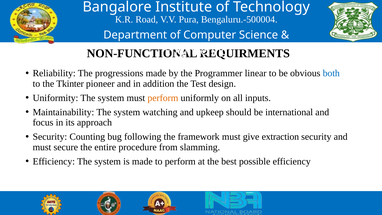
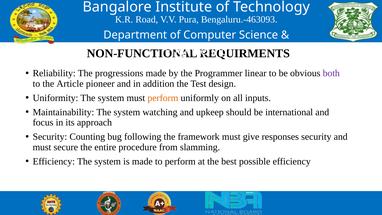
Bengaluru.-500004: Bengaluru.-500004 -> Bengaluru.-463093 (239, 20)
both colour: blue -> purple (331, 73)
Tkinter: Tkinter -> Article (70, 84)
extraction: extraction -> responses (280, 137)
